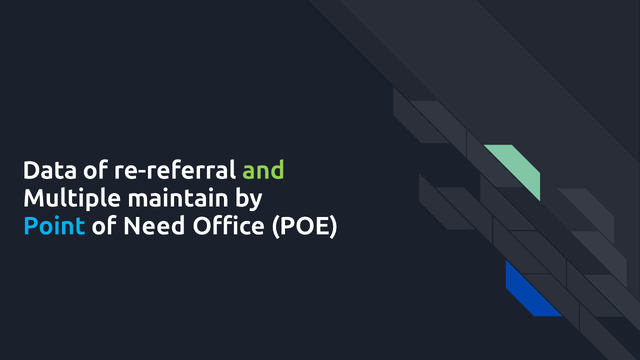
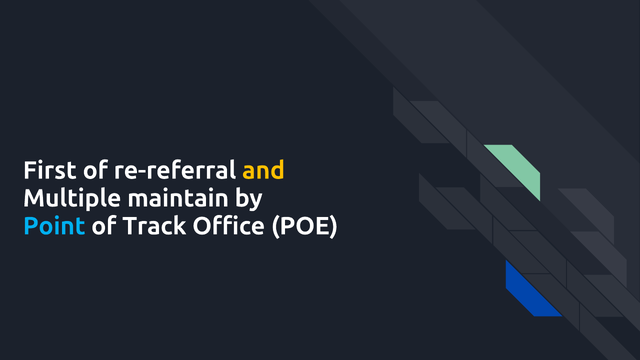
Data: Data -> First (50, 170)
and colour: light green -> yellow (264, 170)
Need: Need -> Track (154, 226)
